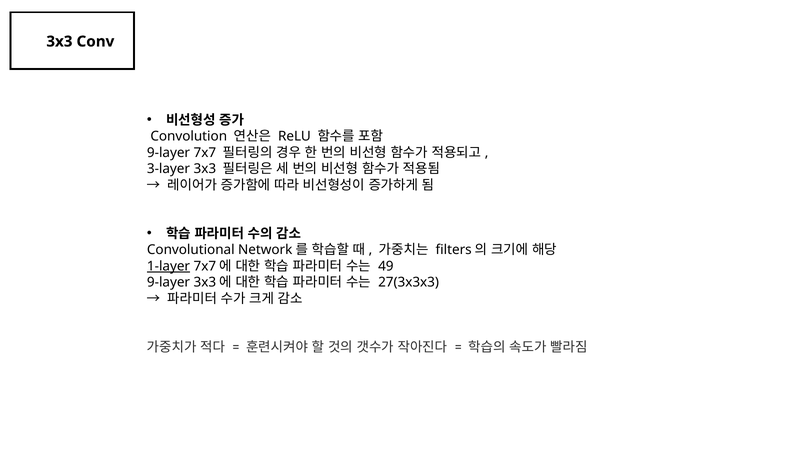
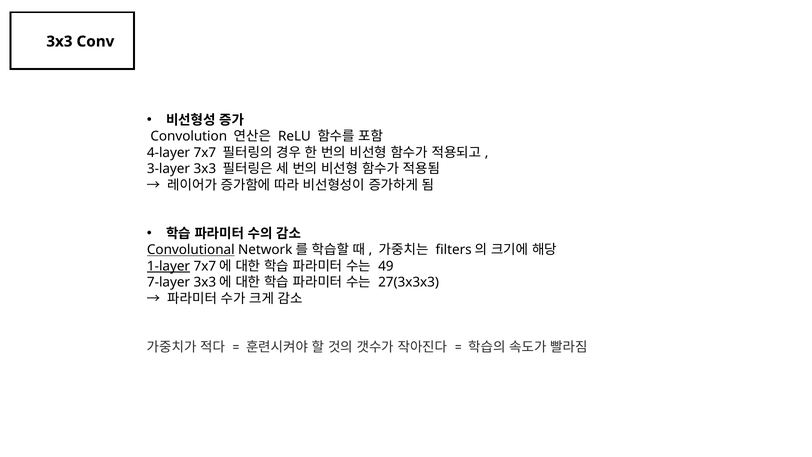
9-layer: 9-layer -> 4-layer (169, 152)
Convolutional underline: none -> present (191, 250)
9-layer: 9-layer -> 7-layer (169, 282)
